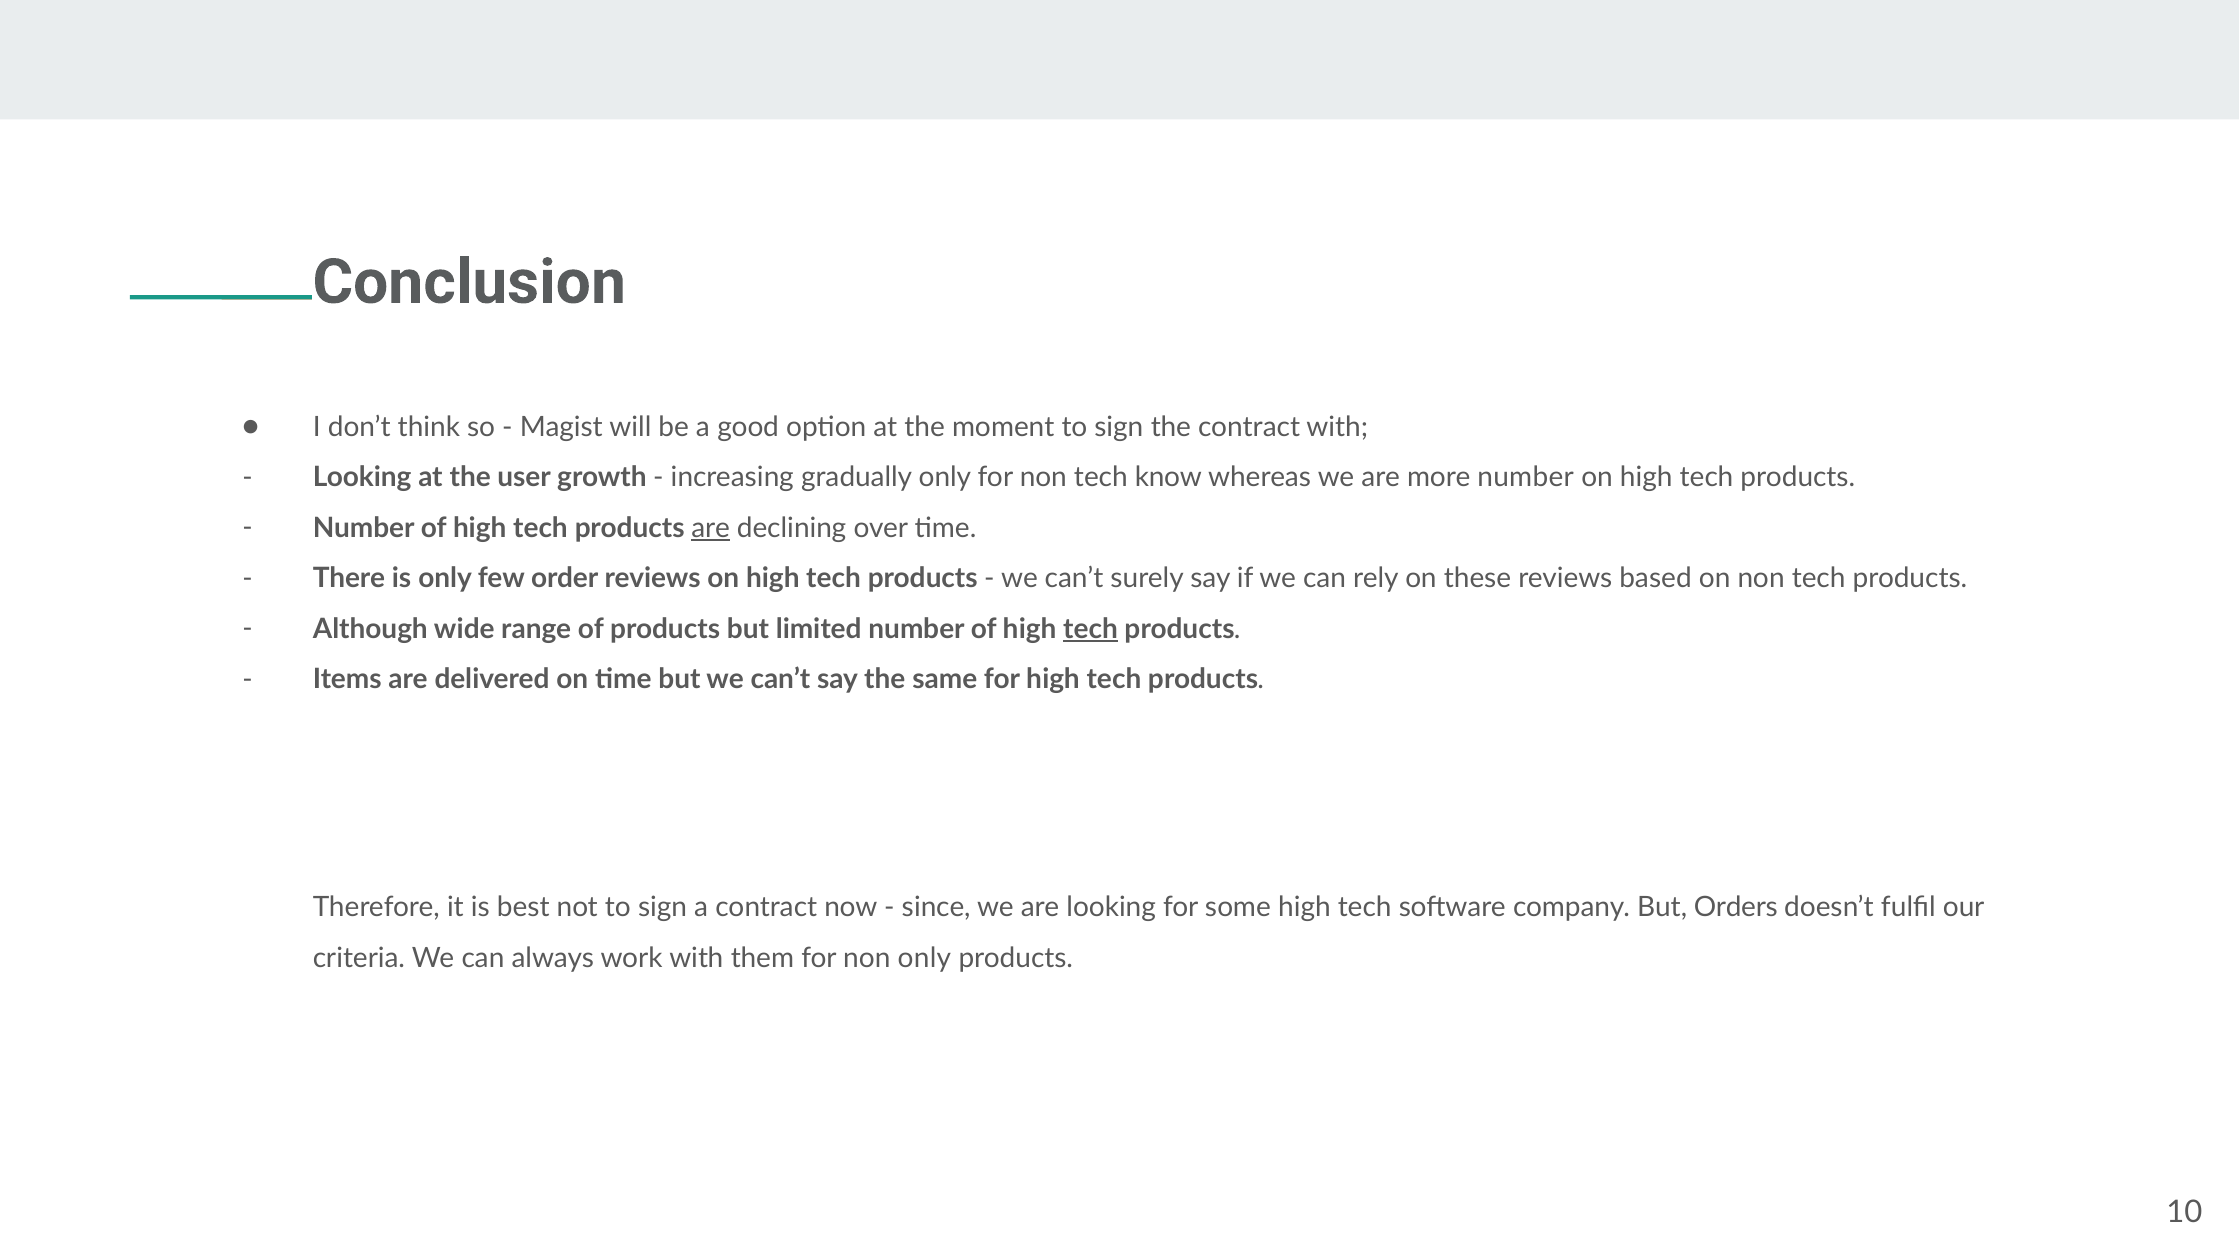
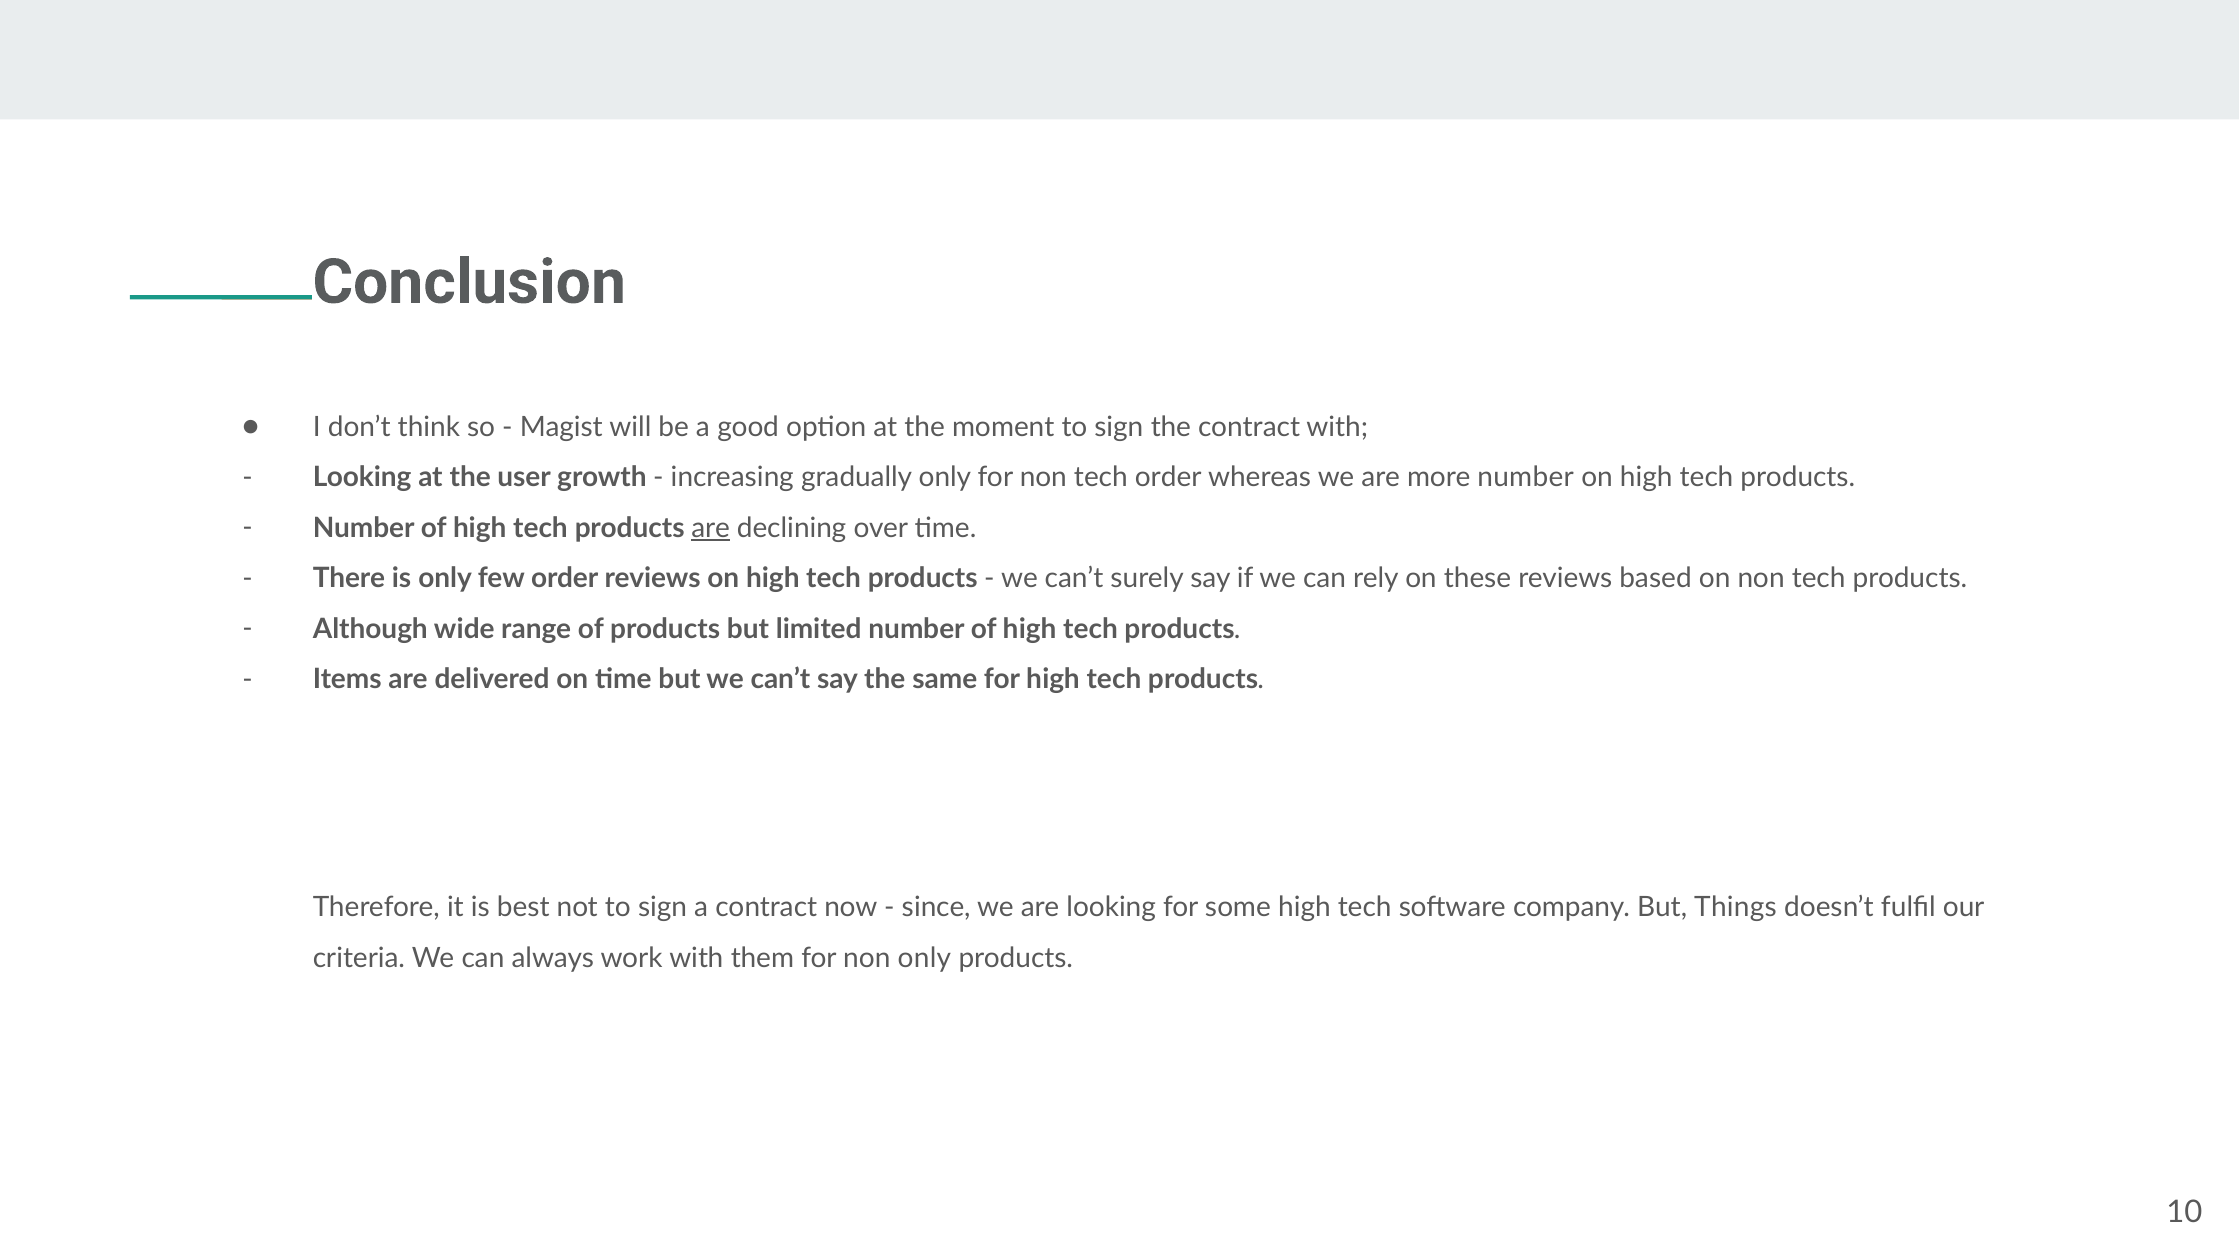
tech know: know -> order (1168, 478)
tech underline: present -> none (1091, 629)
Orders: Orders -> Things (1736, 908)
